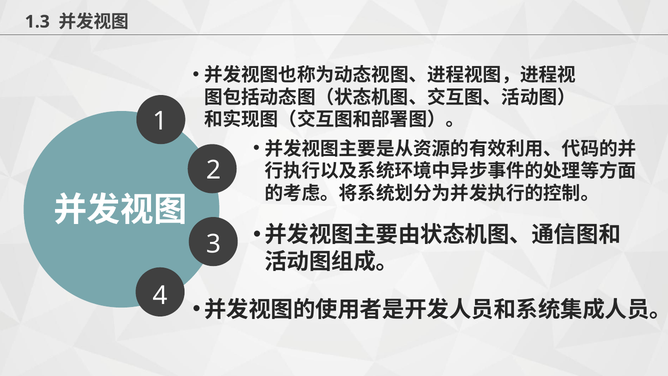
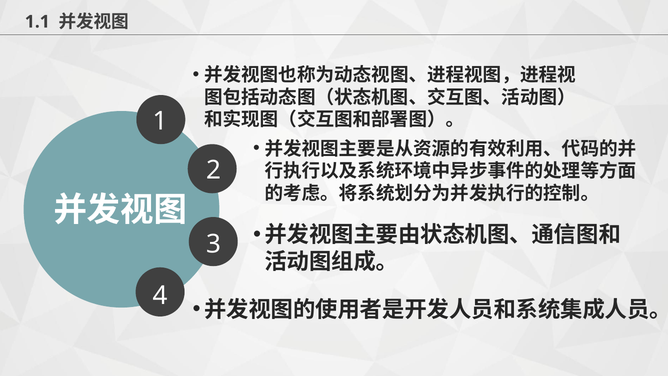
1.3: 1.3 -> 1.1 (37, 22)
